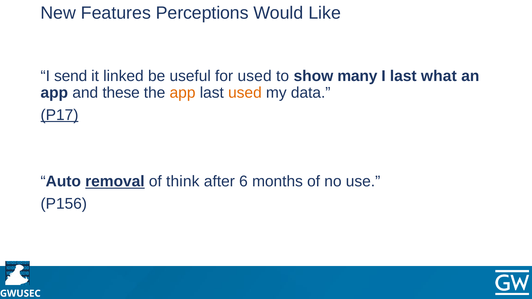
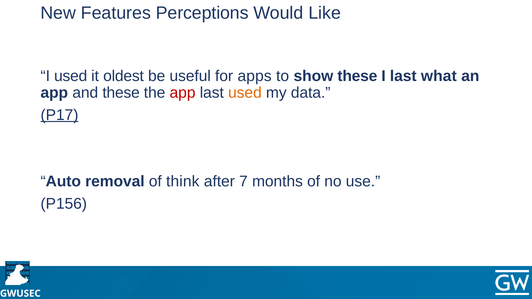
I send: send -> used (71, 76)
linked: linked -> oldest (124, 76)
for used: used -> apps (255, 76)
show many: many -> these (357, 76)
app colour: orange -> red (183, 93)
removal underline: present -> none (115, 182)
6: 6 -> 7 (243, 182)
